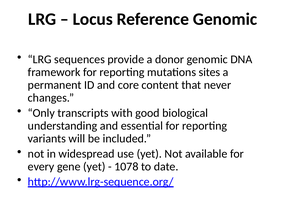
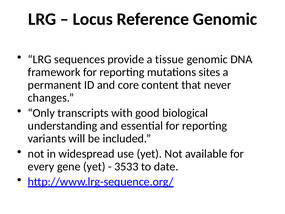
donor: donor -> tissue (170, 59)
1078: 1078 -> 3533 (126, 166)
